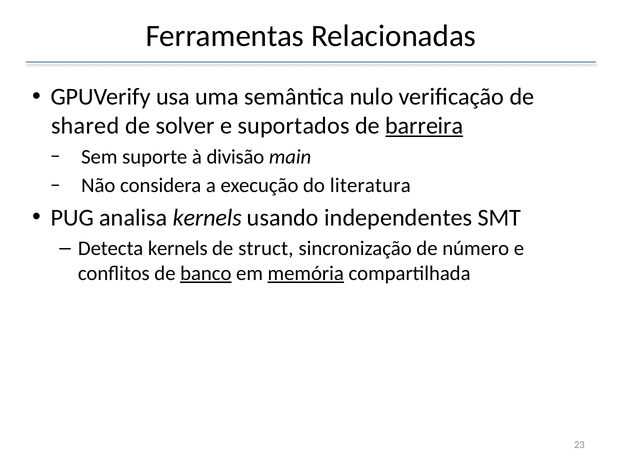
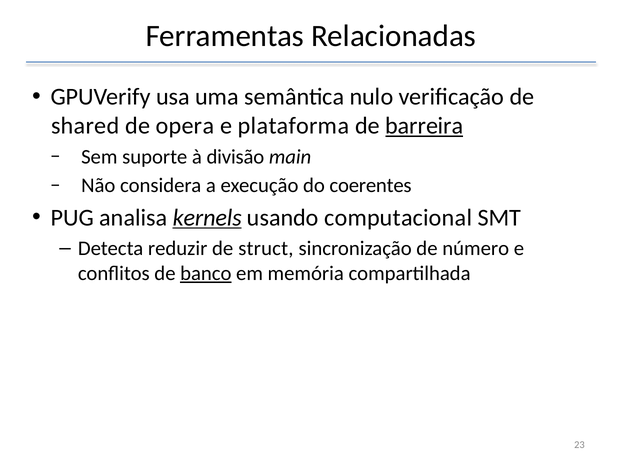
solver: solver -> opera (185, 126)
suportados: suportados -> plataforma (294, 126)
literatura: literatura -> coerentes (371, 186)
kernels underline: none -> present (207, 218)
independentes: independentes -> computacional (398, 218)
Detecta kernels: kernels -> reduzir (178, 249)
memória underline: present -> none (306, 274)
